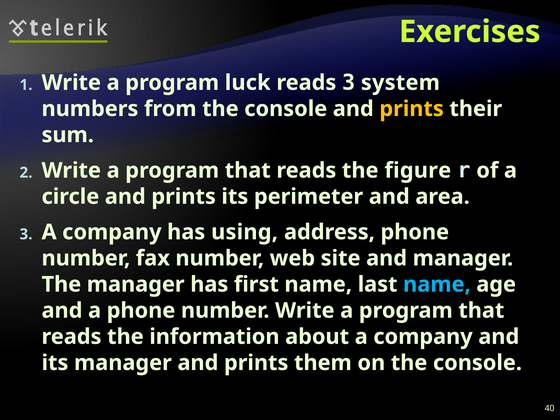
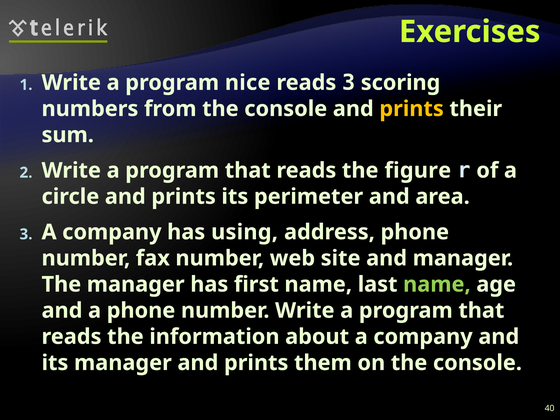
luck: luck -> nice (248, 83)
system: system -> scoring (401, 83)
name colour: light blue -> light green (437, 284)
